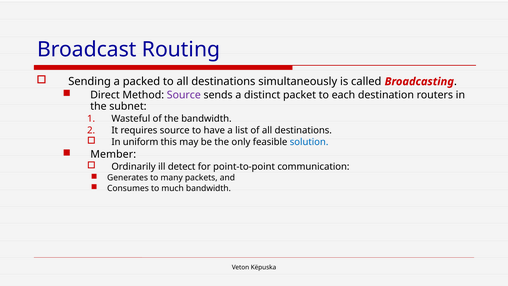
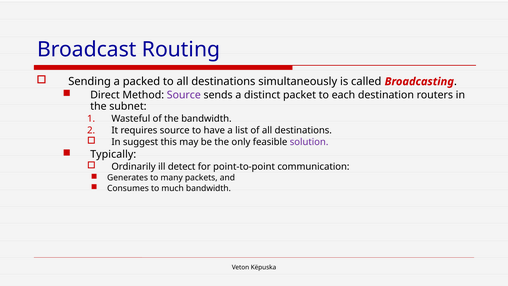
uniform: uniform -> suggest (141, 142)
solution colour: blue -> purple (309, 142)
Member: Member -> Typically (113, 154)
